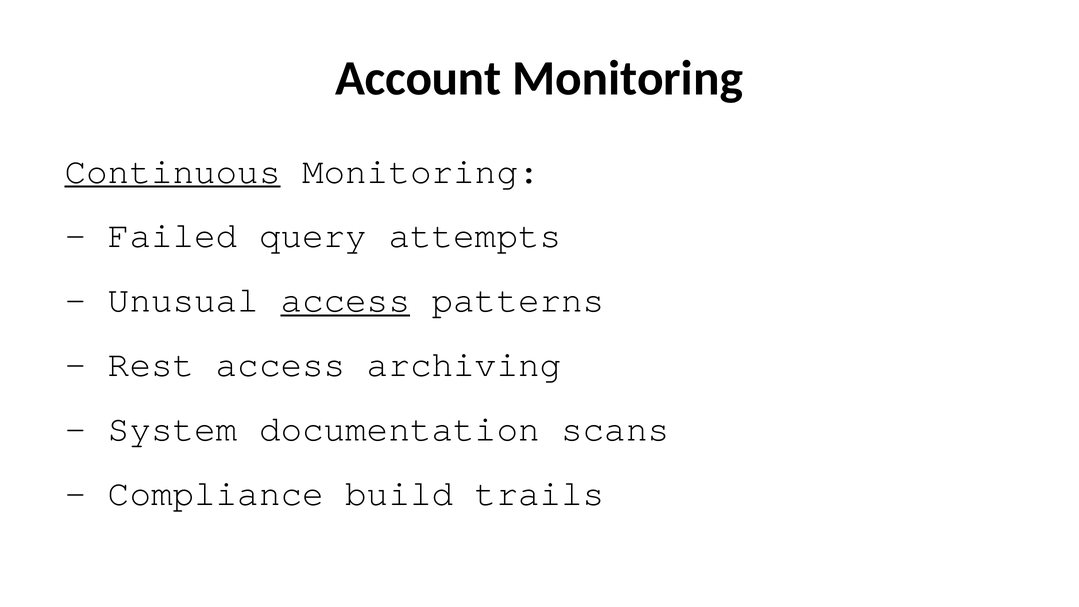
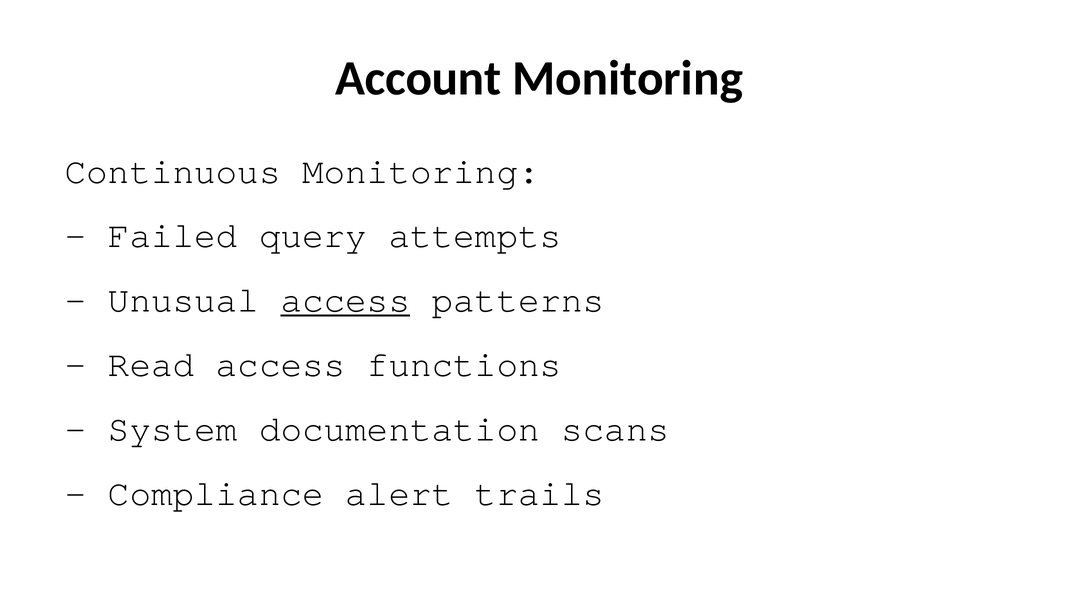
Continuous underline: present -> none (173, 171)
Rest: Rest -> Read (151, 364)
archiving: archiving -> functions (464, 364)
build: build -> alert (399, 493)
